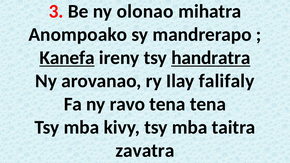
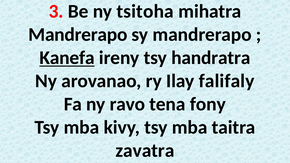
olonao: olonao -> tsitoha (145, 11)
Anompoako: Anompoako -> Mandrerapo (78, 35)
handratra underline: present -> none (211, 58)
tena tena: tena -> fony (208, 104)
